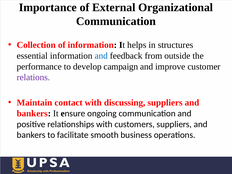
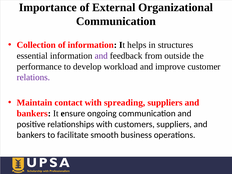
and colour: blue -> purple (101, 56)
campaign: campaign -> workload (121, 67)
discussing: discussing -> spreading (125, 103)
